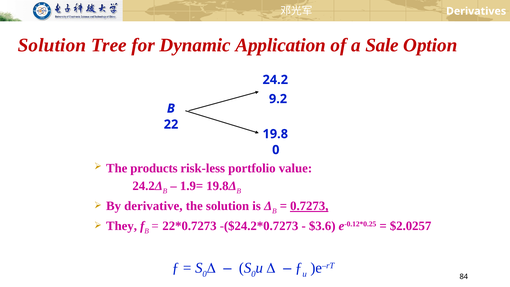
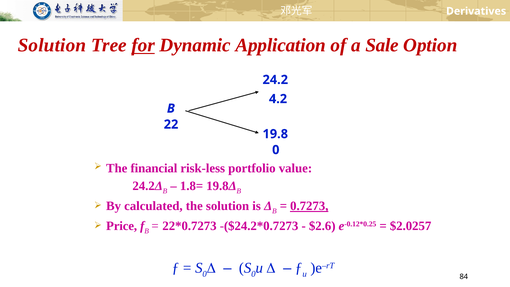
for underline: none -> present (143, 45)
9.2: 9.2 -> 4.2 (278, 99)
products: products -> financial (154, 168)
1.9=: 1.9= -> 1.8= (192, 186)
derivative: derivative -> calculated (153, 206)
They: They -> Price (122, 226)
$3.6: $3.6 -> $2.6 (322, 226)
